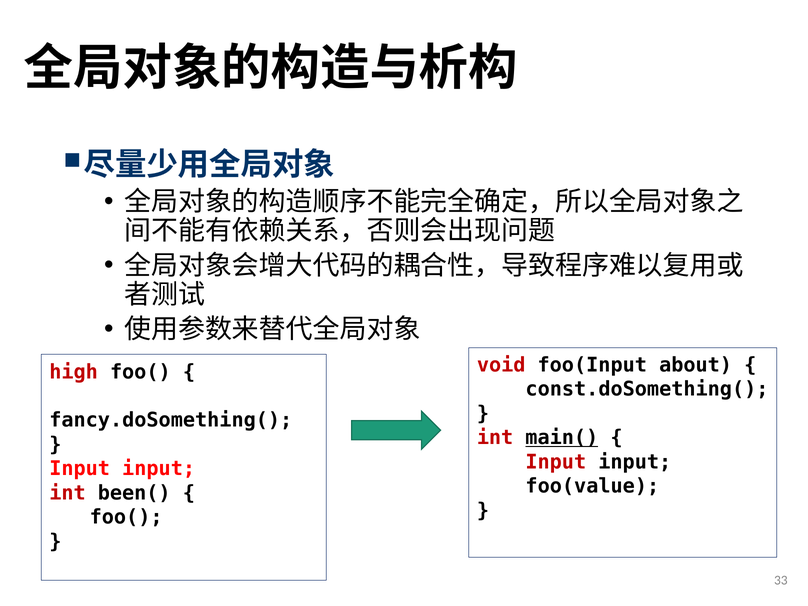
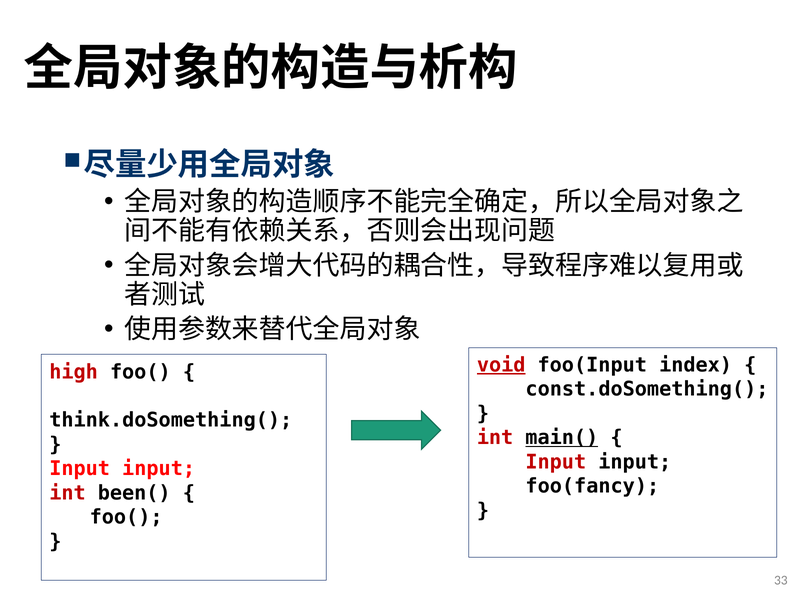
void underline: none -> present (501, 365)
about: about -> index (696, 365)
fancy.doSomething(: fancy.doSomething( -> think.doSomething( (171, 420)
foo(value: foo(value -> foo(fancy (592, 486)
